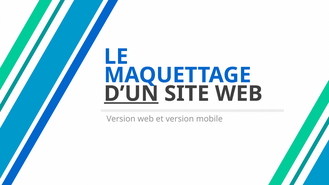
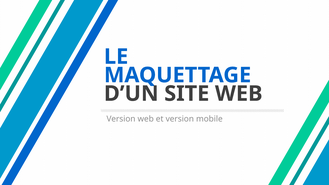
D’UN underline: present -> none (131, 94)
